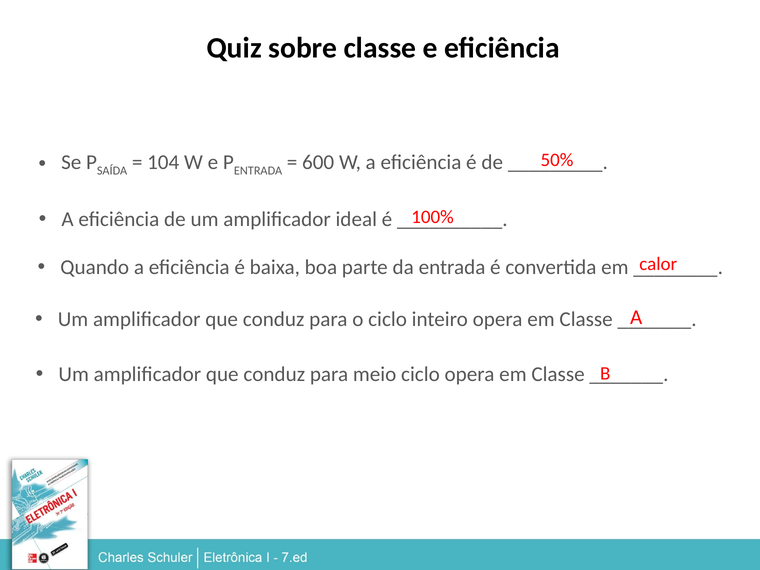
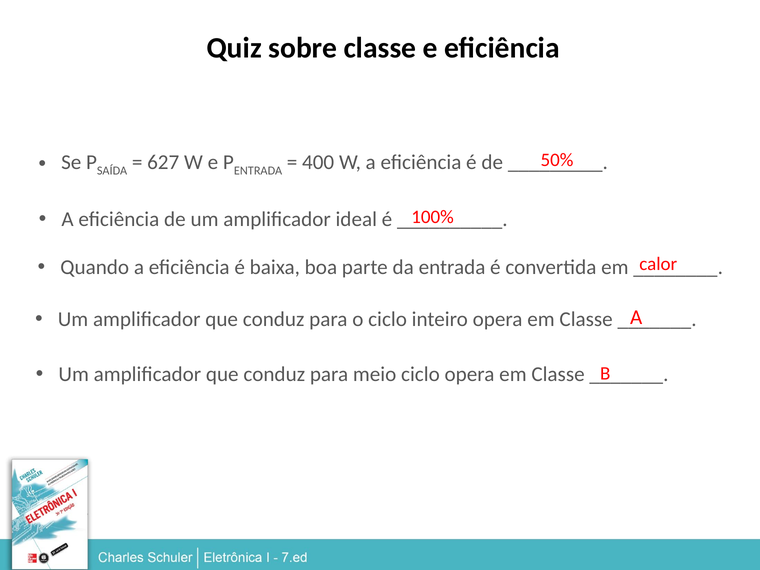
104: 104 -> 627 (163, 163)
600: 600 -> 400 (318, 163)
